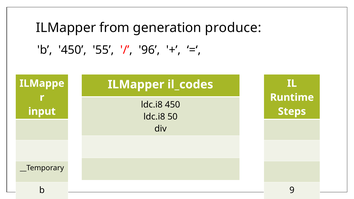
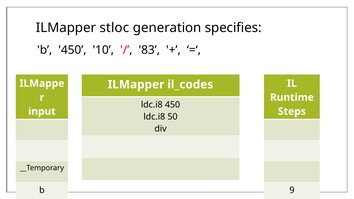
from: from -> stloc (114, 28)
produce: produce -> specifies (233, 28)
55: 55 -> 10 (103, 50)
96: 96 -> 83 (149, 50)
